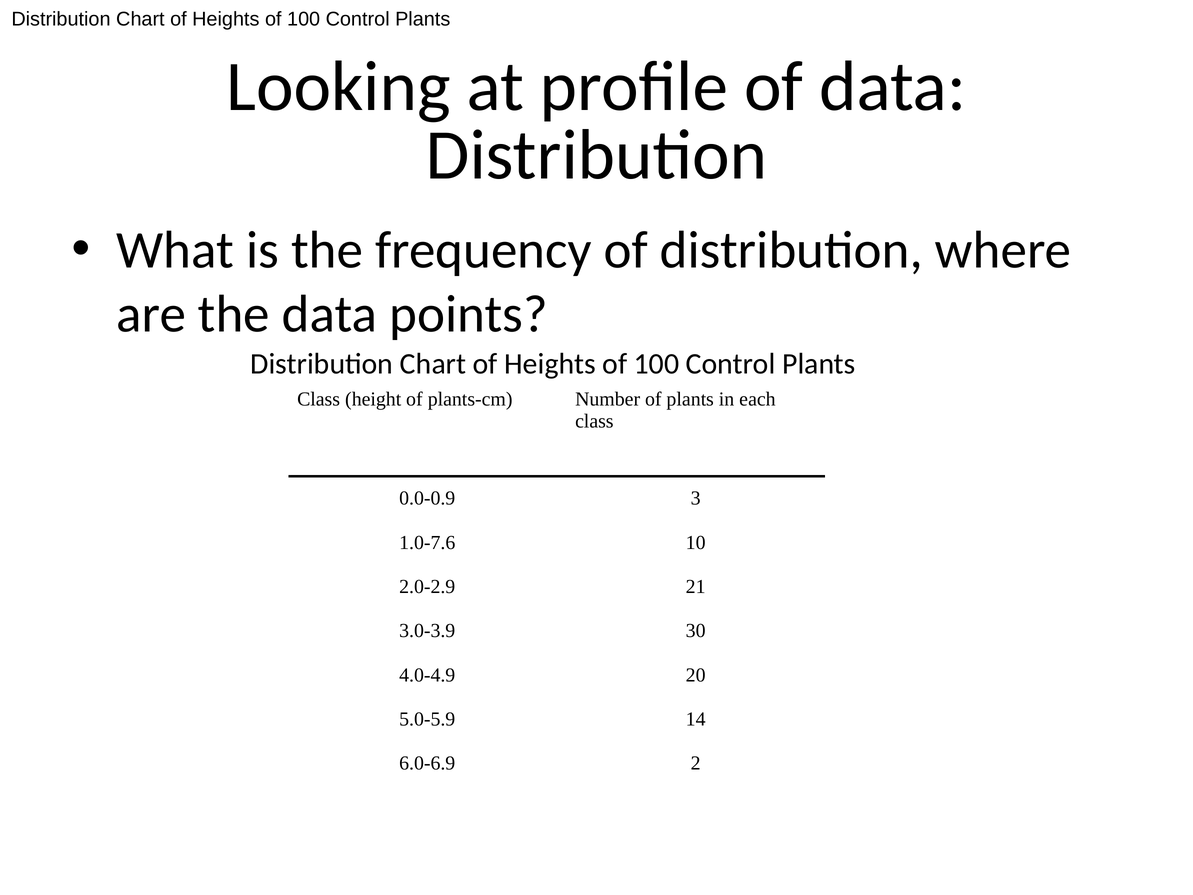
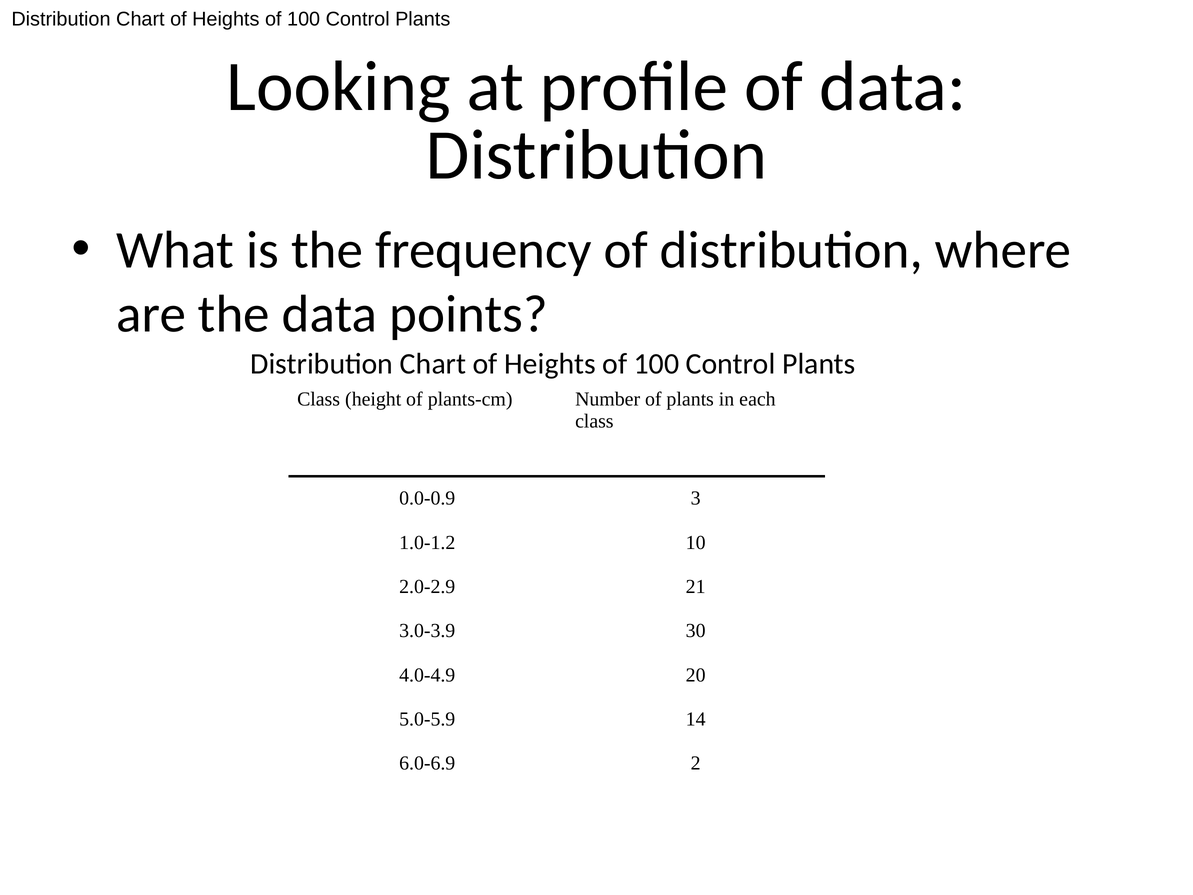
1.0-7.6: 1.0-7.6 -> 1.0-1.2 (427, 542)
